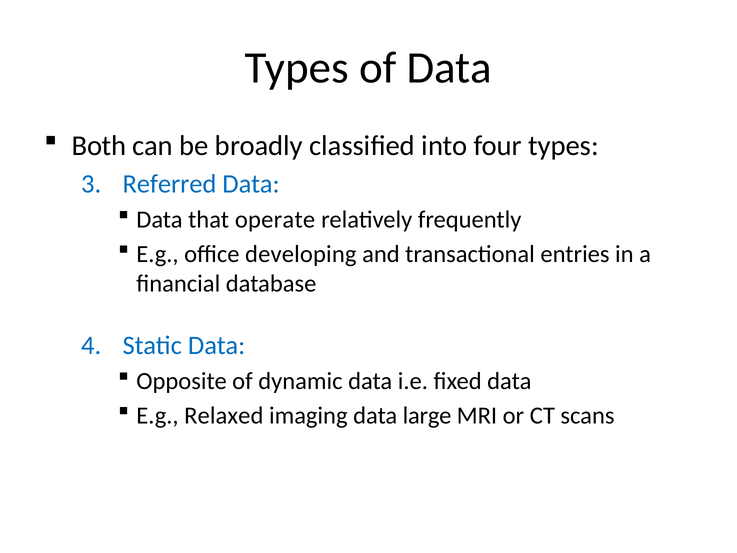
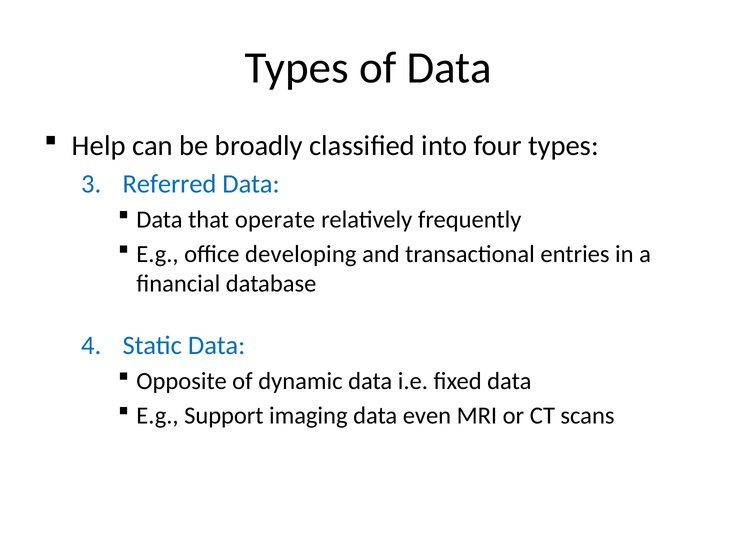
Both: Both -> Help (99, 146)
Relaxed: Relaxed -> Support (224, 415)
large: large -> even (427, 415)
